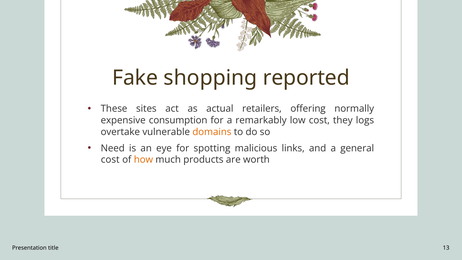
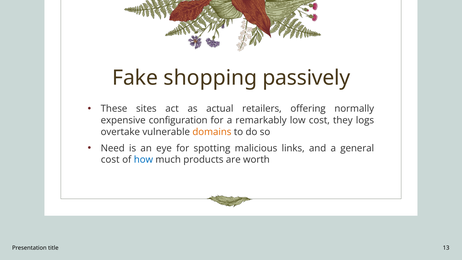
reported: reported -> passively (306, 78)
consumption: consumption -> configuration (178, 120)
how colour: orange -> blue (143, 160)
